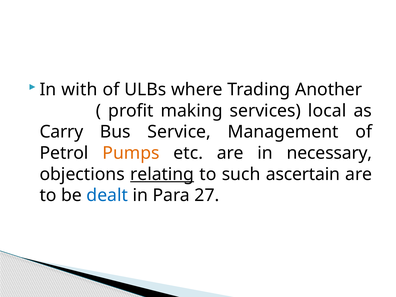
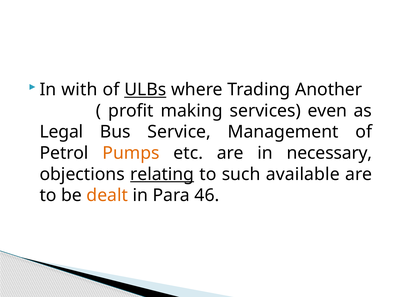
ULBs underline: none -> present (145, 90)
local: local -> even (327, 111)
Carry: Carry -> Legal (61, 132)
ascertain: ascertain -> available (303, 174)
dealt colour: blue -> orange (107, 195)
27: 27 -> 46 (207, 195)
